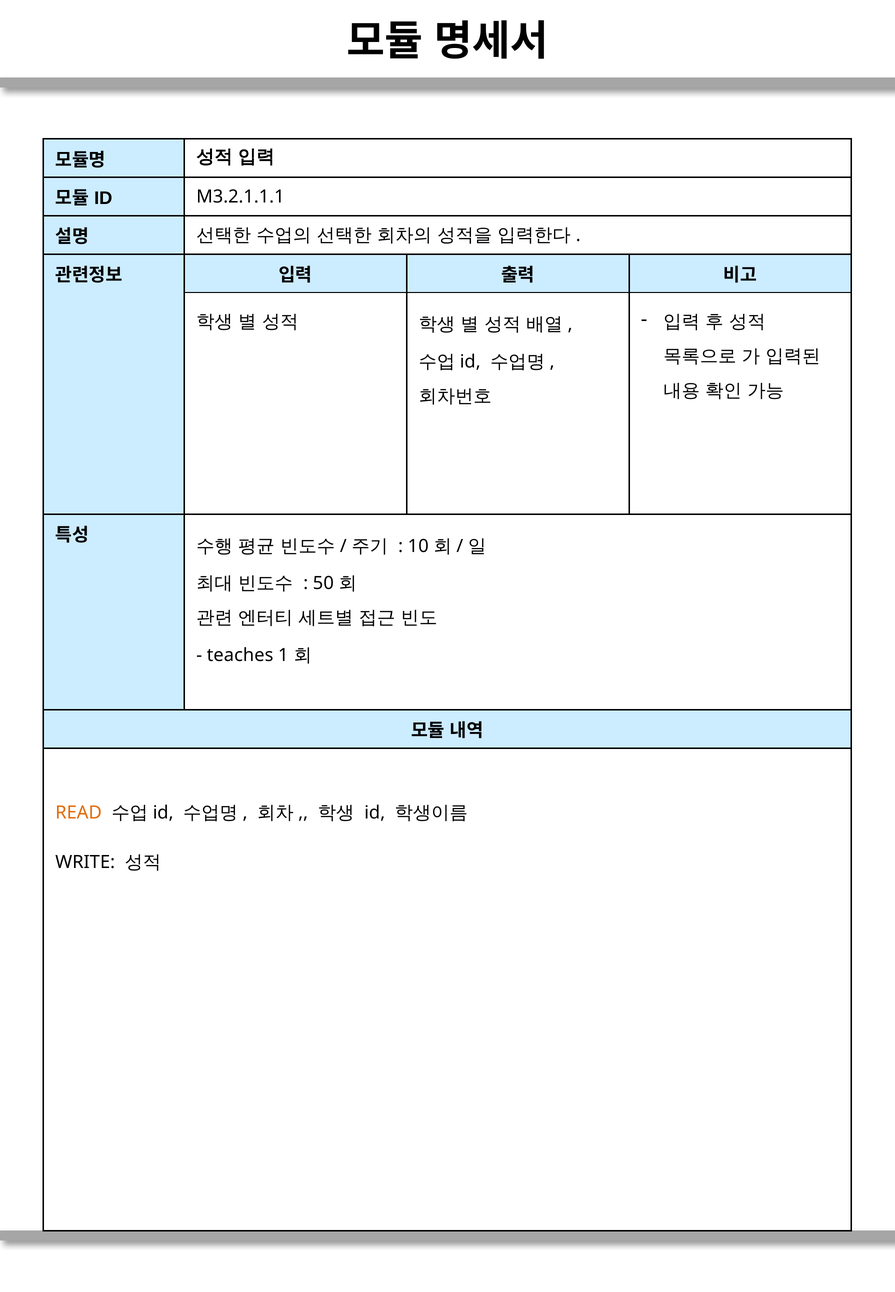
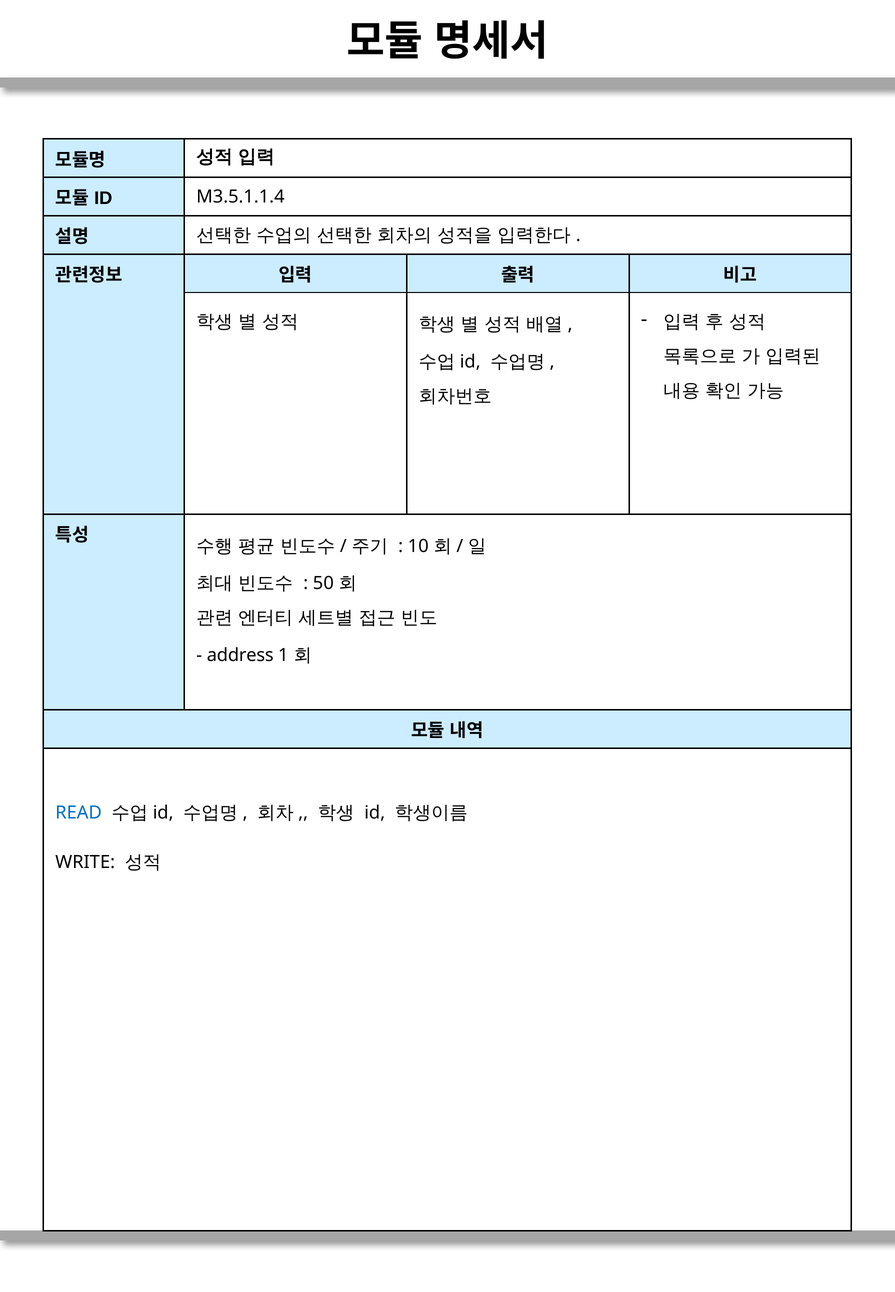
M3.2.1.1.1: M3.2.1.1.1 -> M3.5.1.1.4 (240, 197)
teaches: teaches -> address (240, 655)
READ colour: orange -> blue (79, 813)
